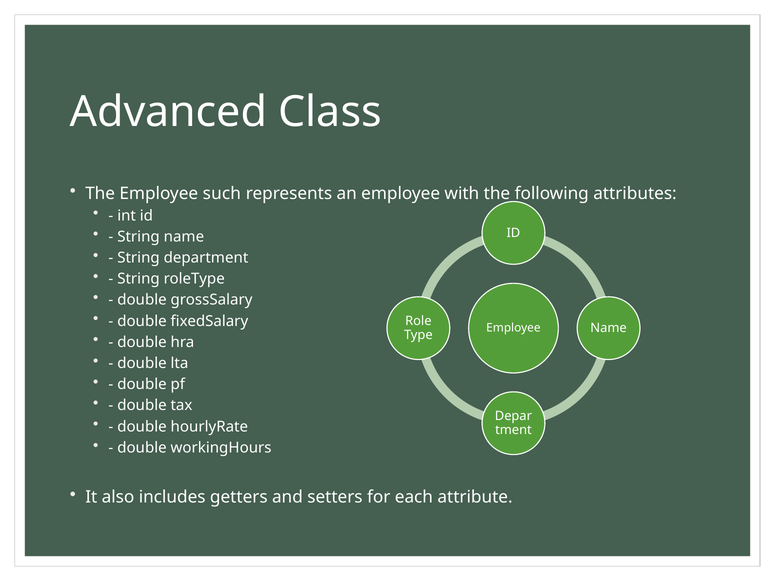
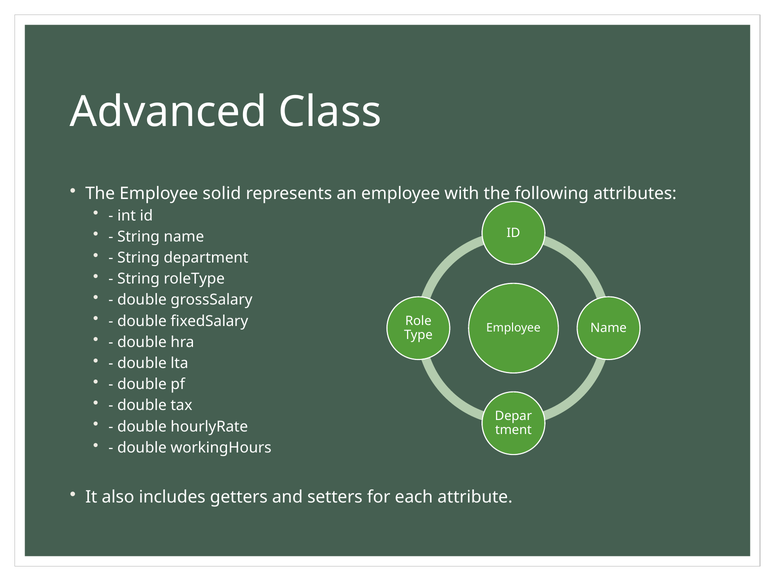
such: such -> solid (222, 194)
